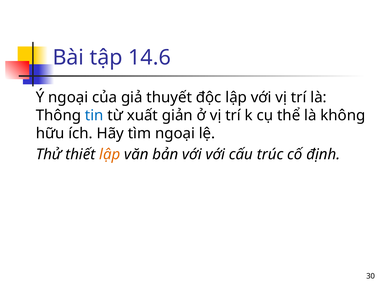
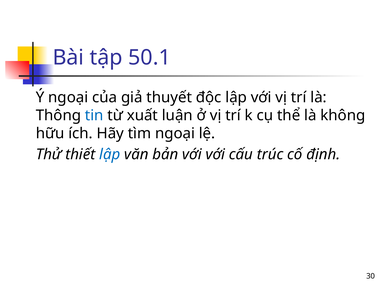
14.6: 14.6 -> 50.1 (150, 58)
giản: giản -> luận (177, 115)
lập colour: orange -> blue (110, 155)
